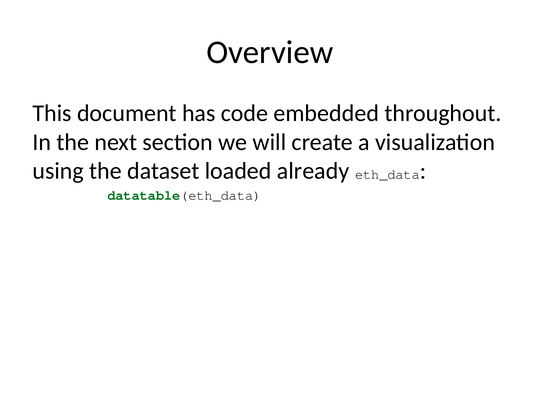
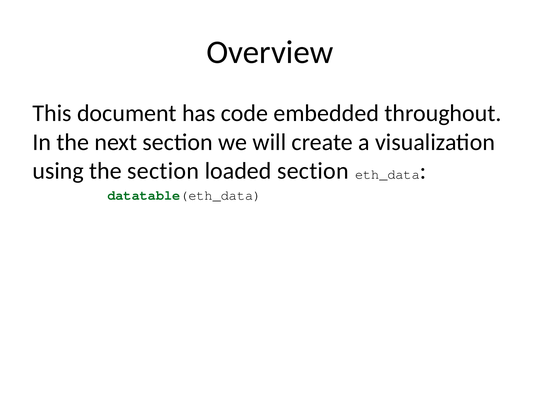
the dataset: dataset -> section (163, 171)
loaded already: already -> section (313, 171)
